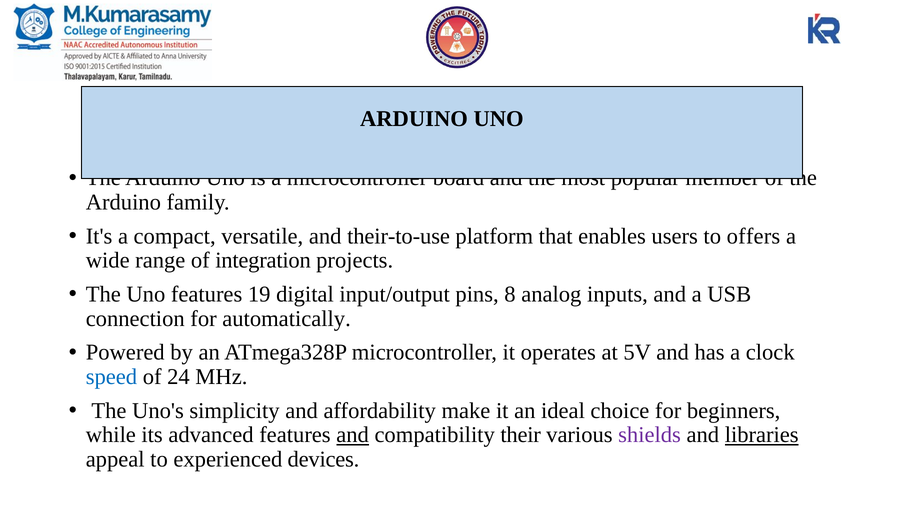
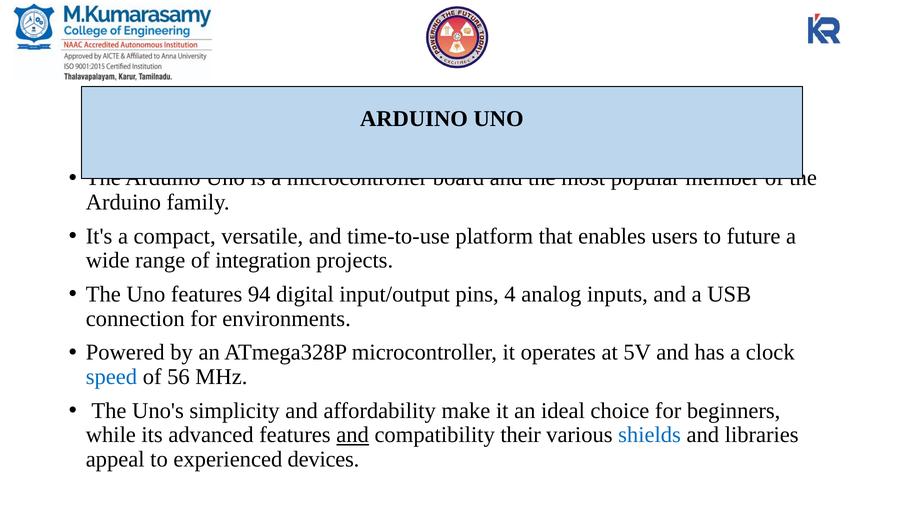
their-to-use: their-to-use -> time-to-use (398, 236)
offers: offers -> future (754, 236)
19: 19 -> 94 (259, 294)
8: 8 -> 4 (510, 294)
automatically: automatically -> environments (287, 319)
24: 24 -> 56 (178, 377)
shields colour: purple -> blue (650, 435)
libraries underline: present -> none (762, 435)
